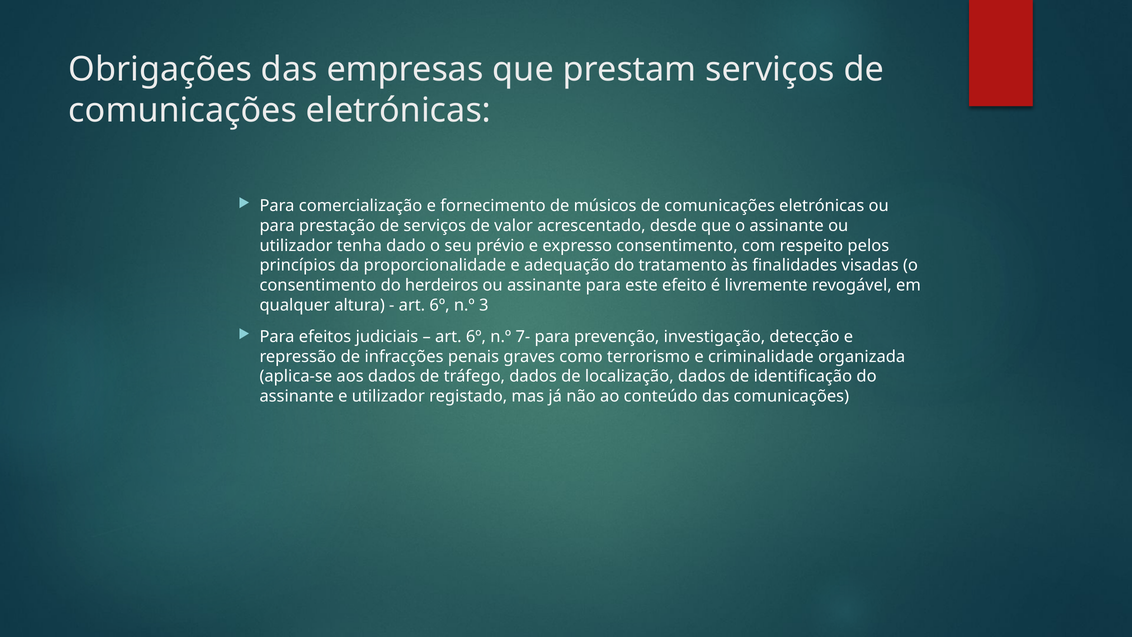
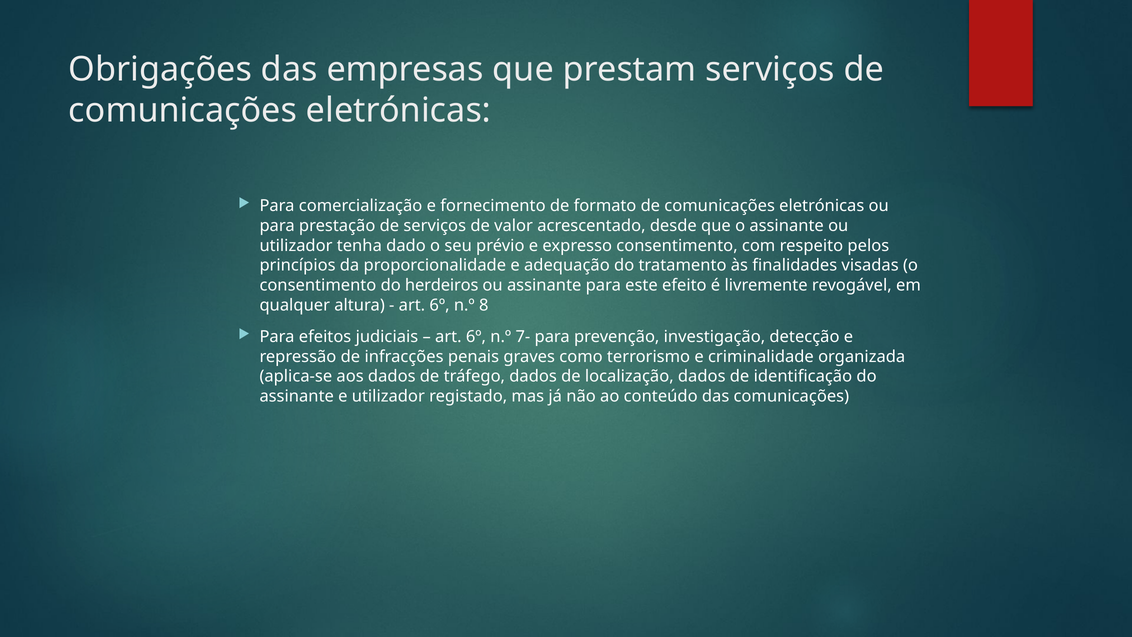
músicos: músicos -> formato (605, 206)
3: 3 -> 8 (484, 305)
